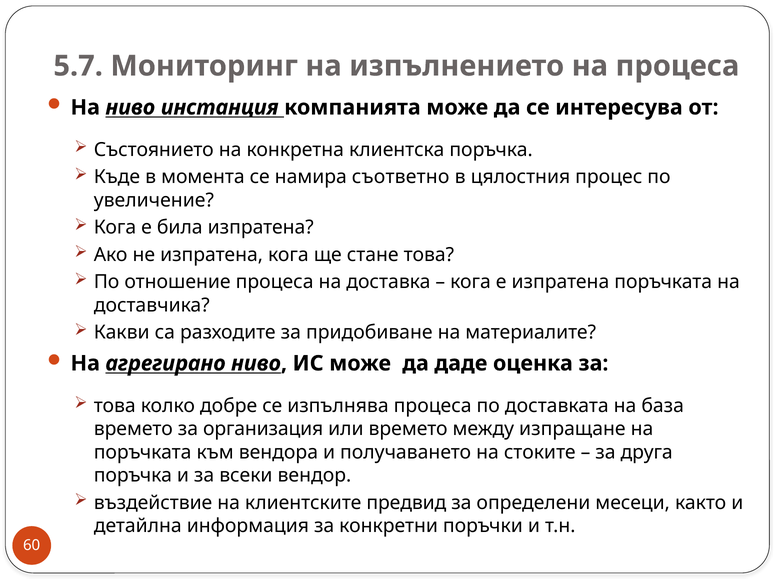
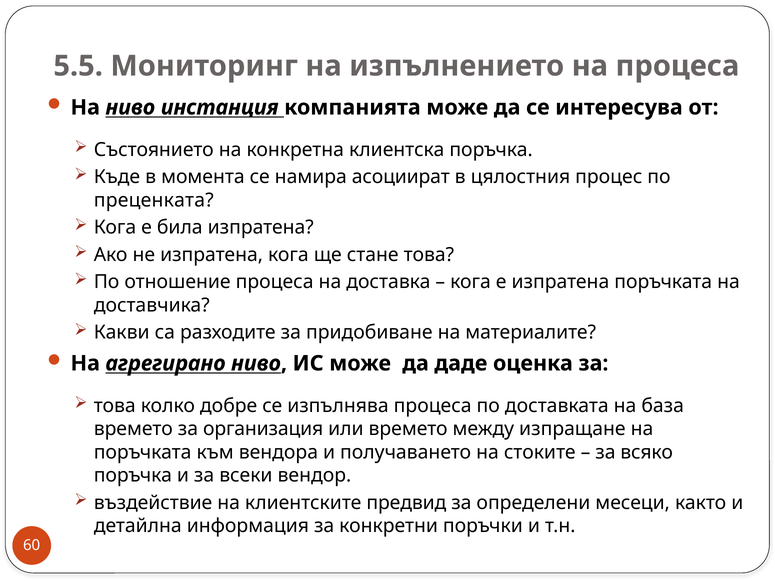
5.7: 5.7 -> 5.5 (78, 66)
съответно: съответно -> асоциират (401, 177)
увеличение: увеличение -> преценката (154, 200)
друга: друга -> всяко (647, 452)
